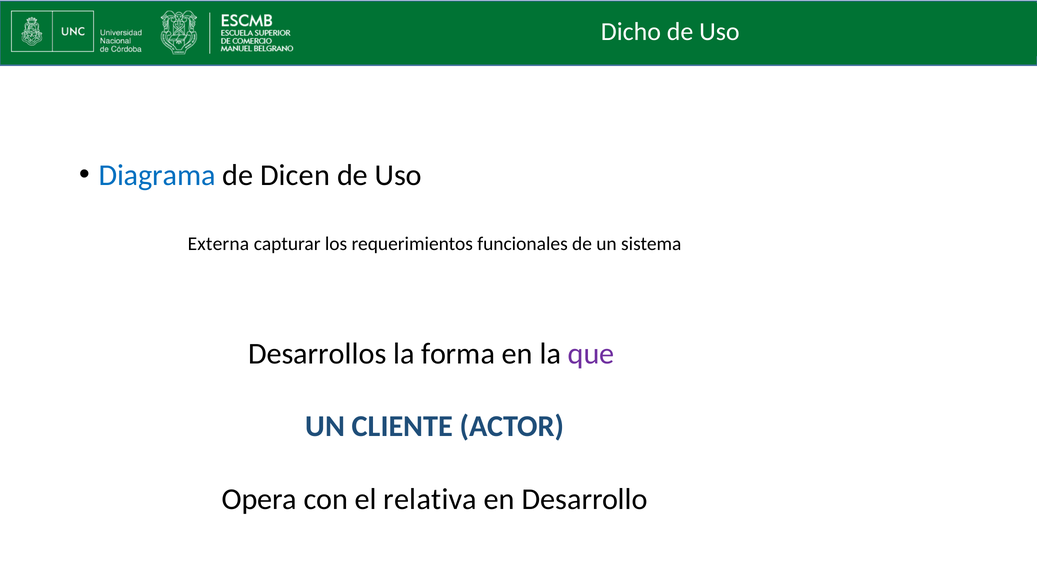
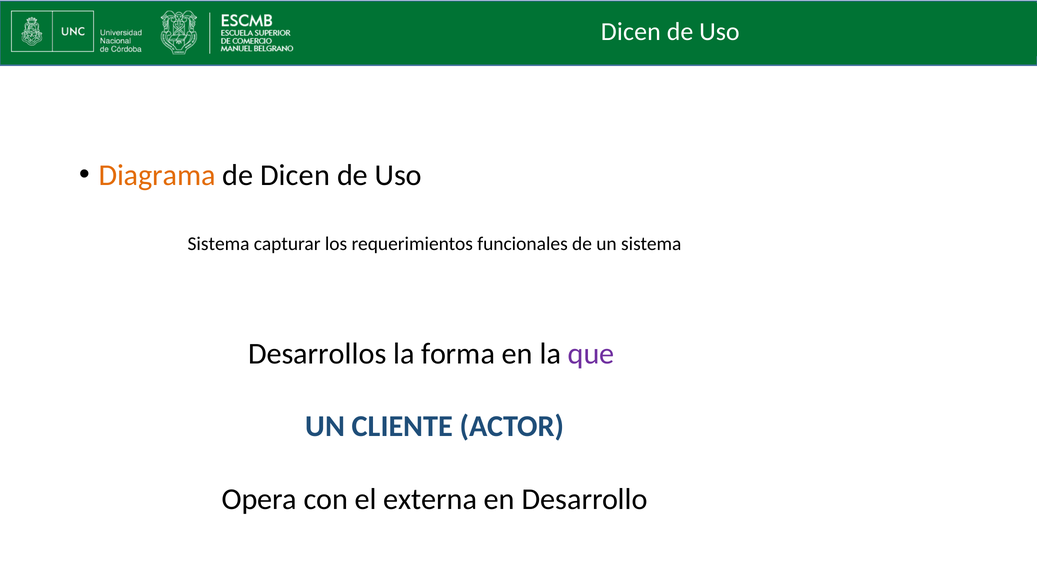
Dicho: Dicho -> Dicen (631, 31)
Diagrama colour: blue -> orange (157, 175)
Externa: Externa -> Sistema (219, 244)
relativa: relativa -> externa (430, 499)
